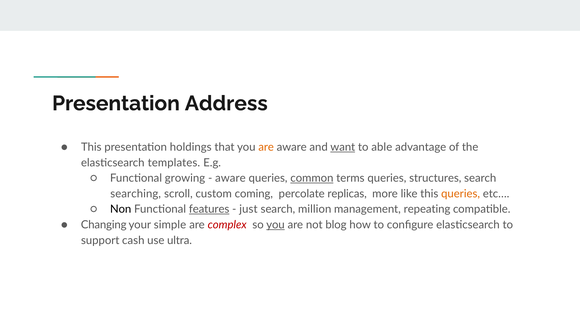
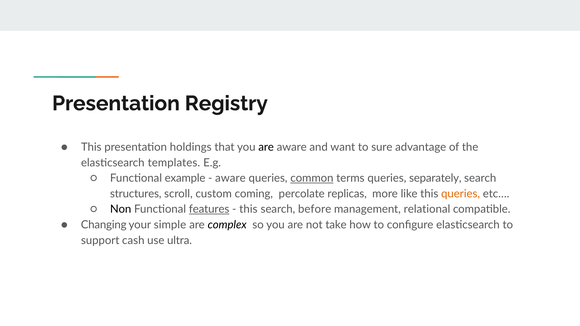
Address: Address -> Registry (226, 103)
are colour: orange -> black (266, 147)
want underline: present -> none (343, 147)
able: able -> sure (382, 147)
growing: growing -> example (185, 178)
structures: structures -> separately (435, 178)
searching: searching -> structures (136, 194)
just: just -> this (248, 209)
million: million -> before (315, 209)
repeating: repeating -> relational (427, 209)
complex colour: red -> black (227, 225)
you underline: present -> none (275, 225)
blog: blog -> take (336, 225)
